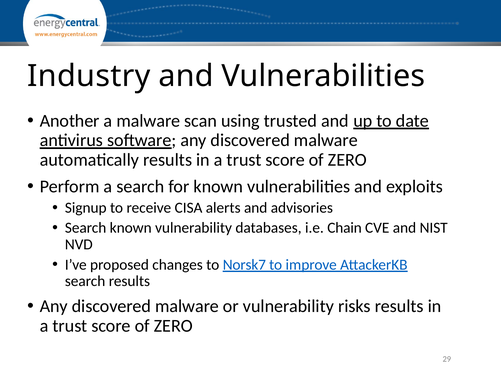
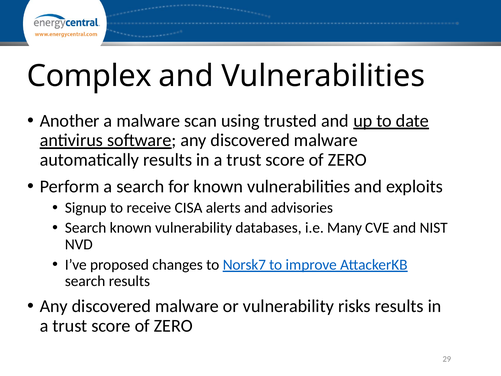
Industry: Industry -> Complex (89, 76)
Chain: Chain -> Many (345, 228)
